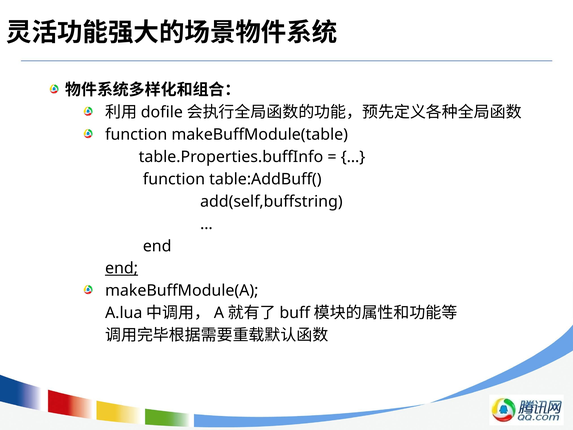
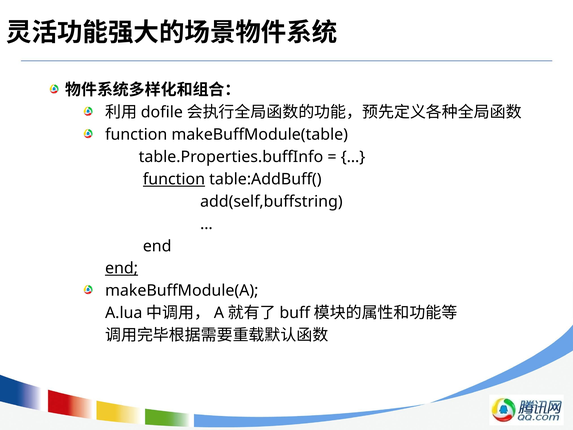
function underline: none -> present (174, 179)
